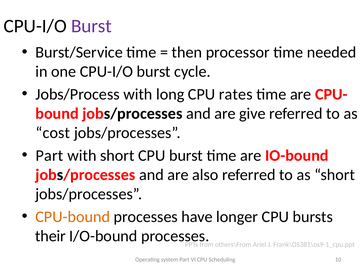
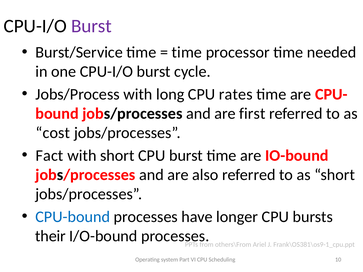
then: then -> time (187, 52)
give: give -> first (252, 114)
Part: Part -> Fact (49, 156)
CPU-bound colour: orange -> blue (73, 217)
